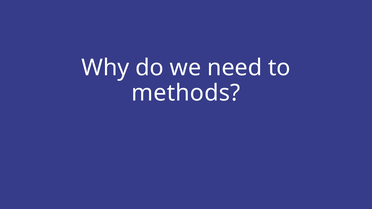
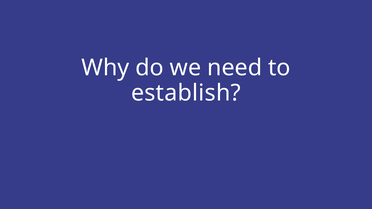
methods: methods -> establish (186, 93)
